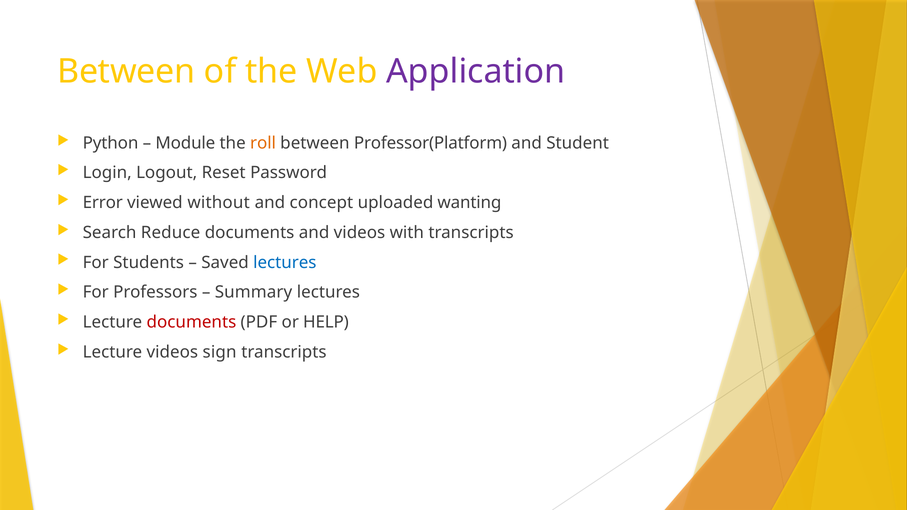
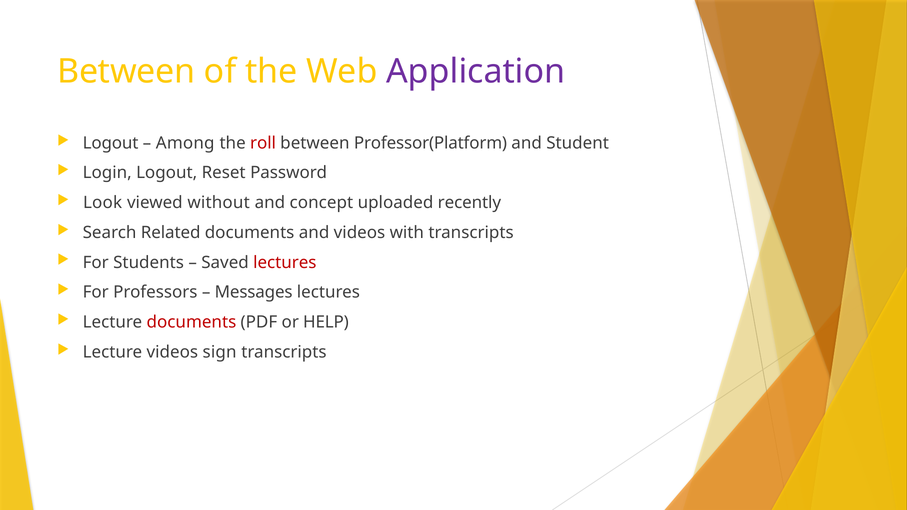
Python: Python -> Logout (111, 143)
Module: Module -> Among (185, 143)
roll colour: orange -> red (263, 143)
Error: Error -> Look (103, 203)
wanting: wanting -> recently (469, 203)
Reduce: Reduce -> Related (171, 233)
lectures colour: blue -> red (285, 263)
Summary: Summary -> Messages (254, 292)
